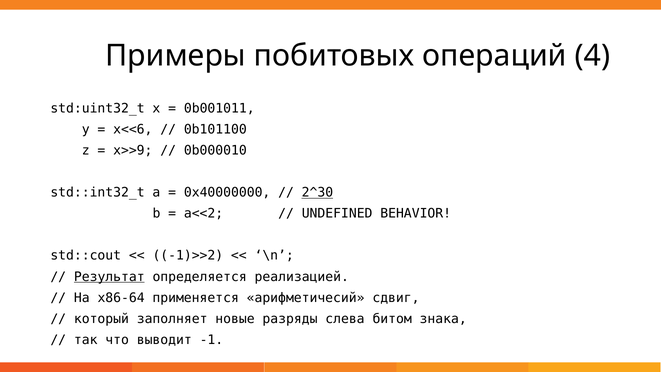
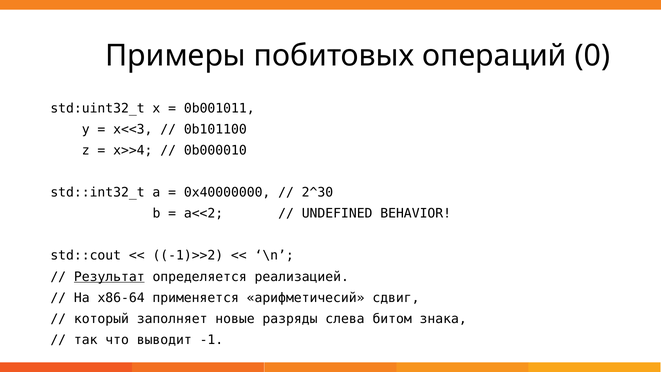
4: 4 -> 0 (592, 56)
x<<6: x<<6 -> x<<3 (133, 129)
x>>9: x>>9 -> x>>4 (133, 150)
2^30 underline: present -> none (317, 192)
